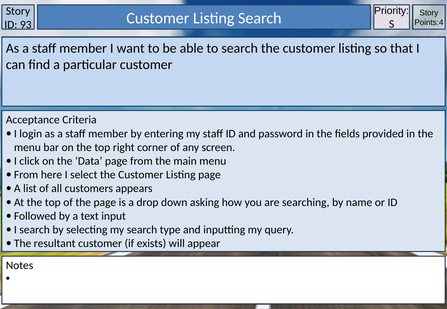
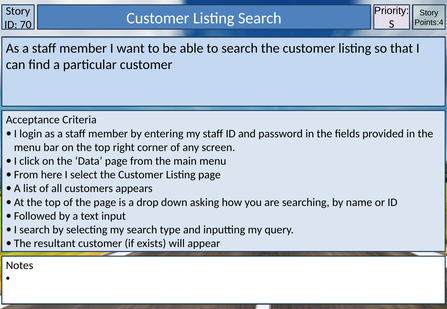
93: 93 -> 70 (26, 25)
